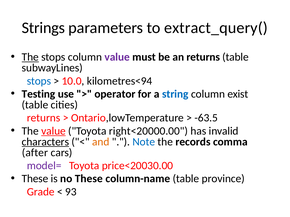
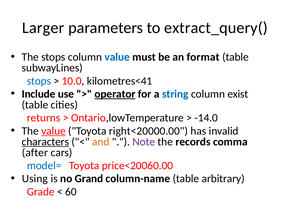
Strings: Strings -> Larger (43, 28)
The underline: present -> none (30, 57)
value colour: purple -> blue (117, 57)
an returns: returns -> format (203, 57)
kilometres<94: kilometres<94 -> kilometres<41 (120, 81)
Testing: Testing -> Include (39, 94)
operator underline: none -> present (115, 94)
-63.5: -63.5 -> -14.0 (206, 118)
Note colour: blue -> purple (144, 142)
model= colour: purple -> blue (44, 166)
price<20030.00: price<20030.00 -> price<20060.00 (137, 166)
These: These -> Using (35, 179)
no These: These -> Grand (89, 179)
province: province -> arbitrary (223, 179)
93: 93 -> 60 (71, 192)
